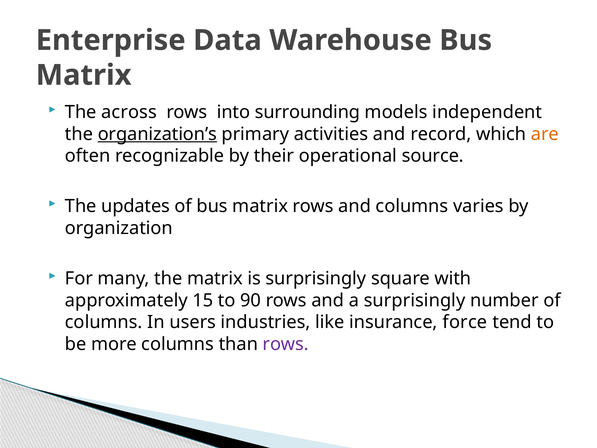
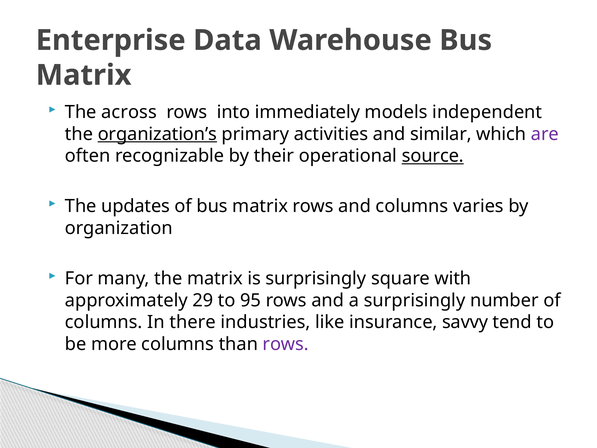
surrounding: surrounding -> immediately (307, 112)
record: record -> similar (441, 134)
are colour: orange -> purple (545, 134)
source underline: none -> present (433, 156)
15: 15 -> 29 (203, 300)
90: 90 -> 95 (251, 300)
users: users -> there (193, 322)
force: force -> savvy (465, 322)
